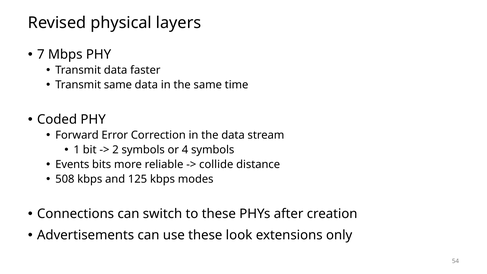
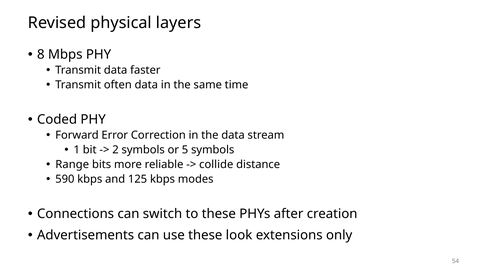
7: 7 -> 8 (41, 55)
Transmit same: same -> often (118, 85)
4: 4 -> 5 (185, 150)
Events: Events -> Range (72, 164)
508: 508 -> 590 (65, 179)
